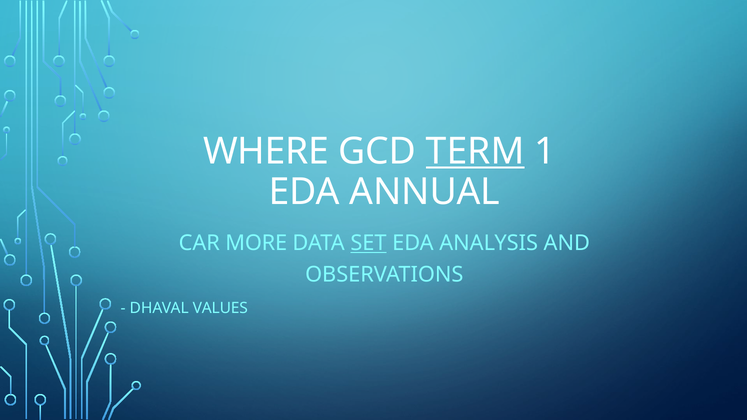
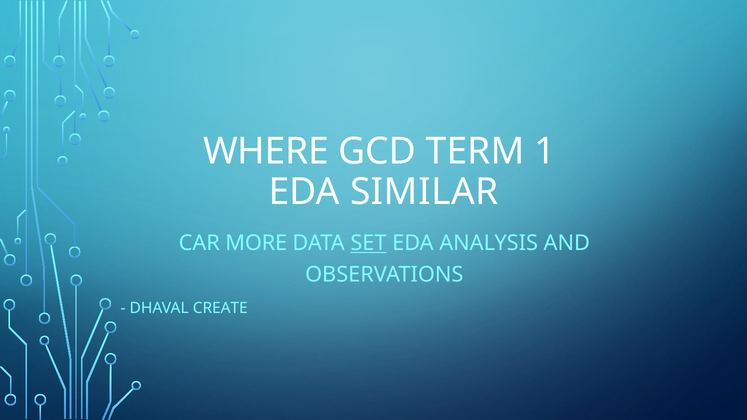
TERM underline: present -> none (475, 151)
ANNUAL: ANNUAL -> SIMILAR (424, 192)
VALUES: VALUES -> CREATE (220, 308)
